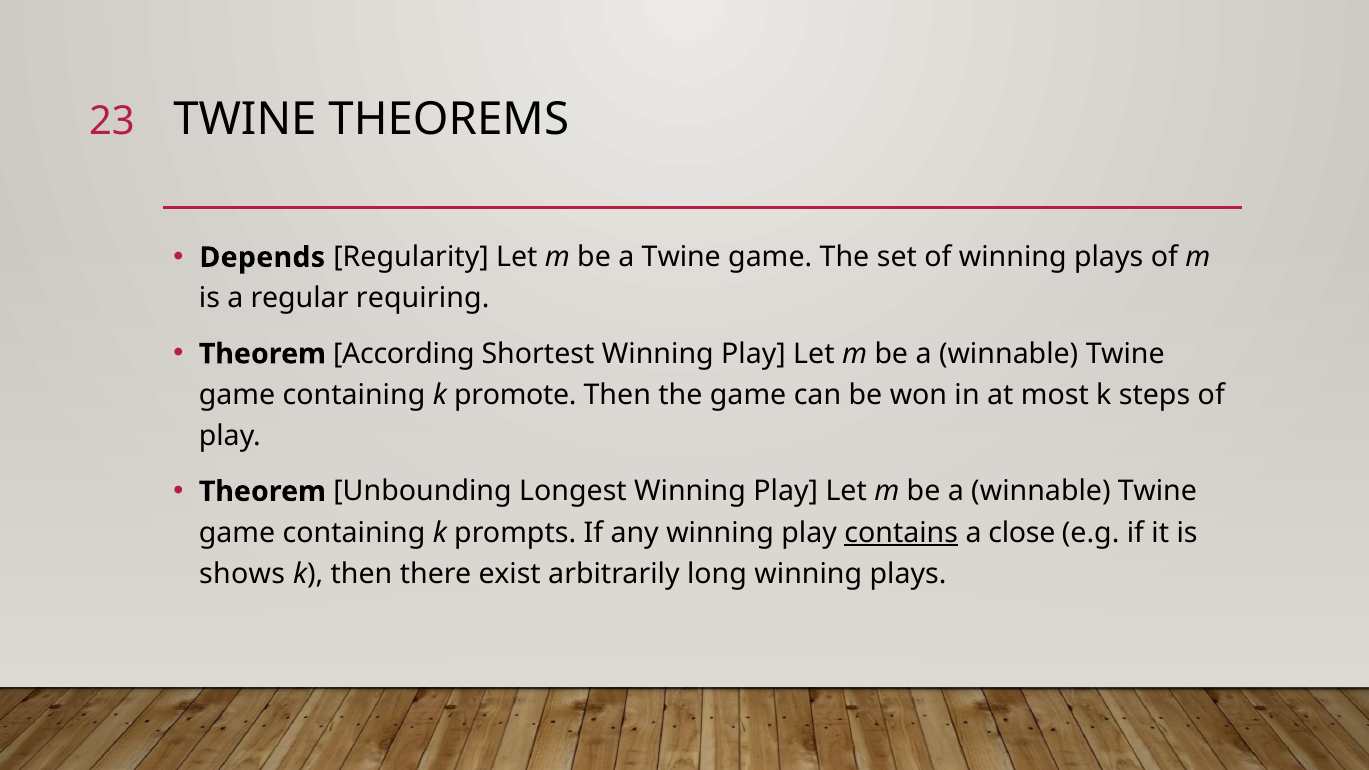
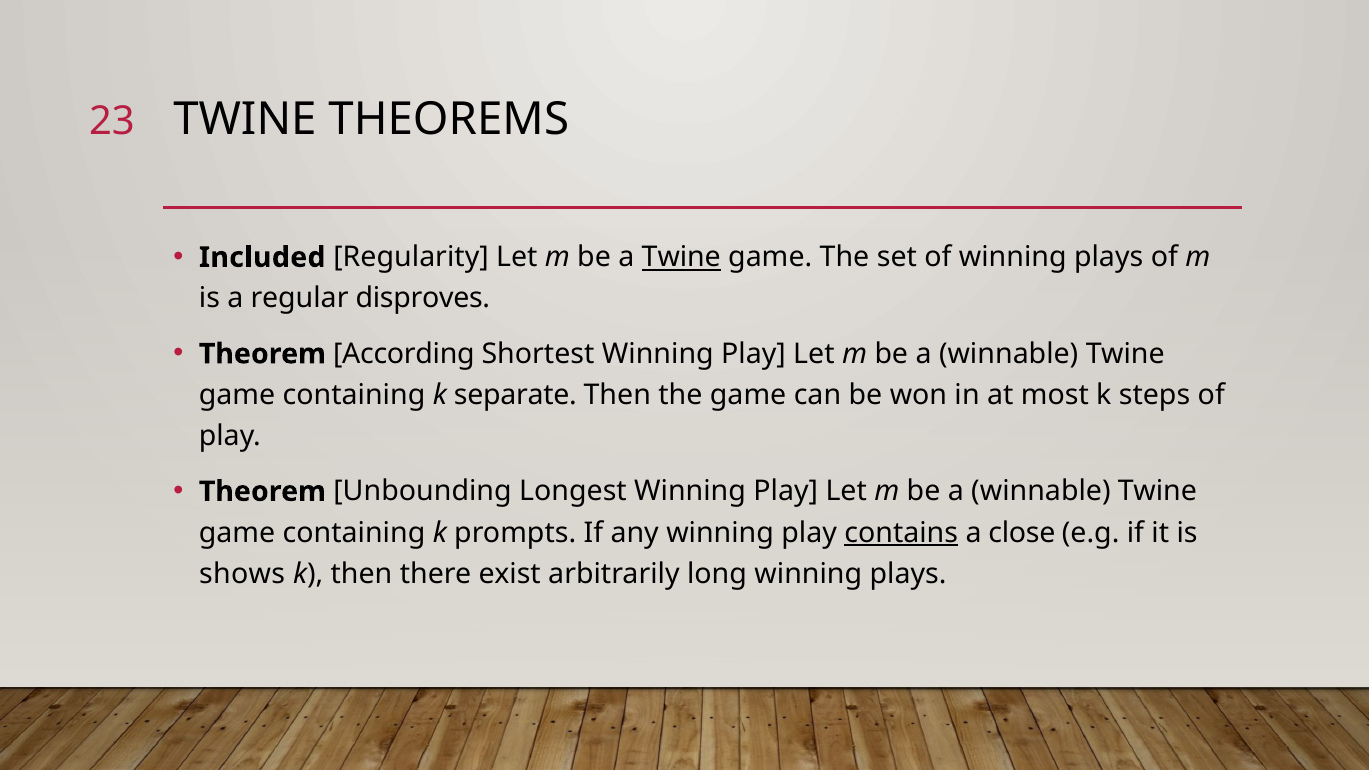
Depends: Depends -> Included (262, 257)
Twine underline: none -> present (681, 257)
requiring: requiring -> disproves (423, 299)
promote: promote -> separate (515, 395)
